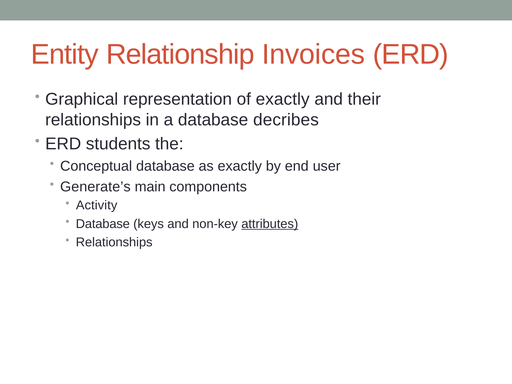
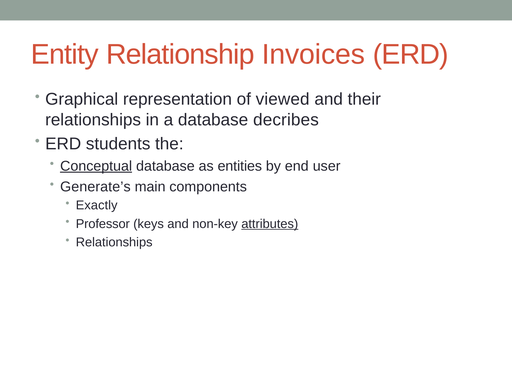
of exactly: exactly -> viewed (283, 99)
Conceptual underline: none -> present (96, 166)
as exactly: exactly -> entities (240, 166)
Activity: Activity -> Exactly (97, 205)
Database: Database -> Professor (103, 224)
